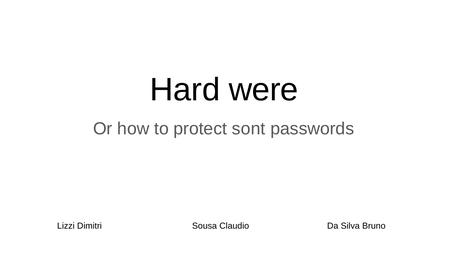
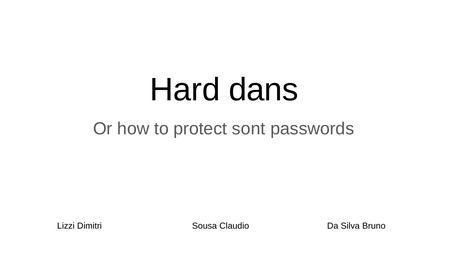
were: were -> dans (264, 90)
